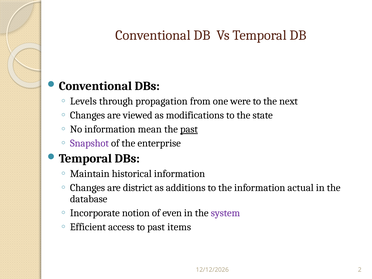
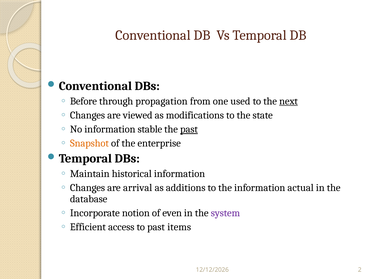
Levels: Levels -> Before (83, 101)
were: were -> used (240, 101)
next underline: none -> present (289, 101)
mean: mean -> stable (150, 129)
Snapshot colour: purple -> orange (89, 143)
district: district -> arrival (138, 188)
